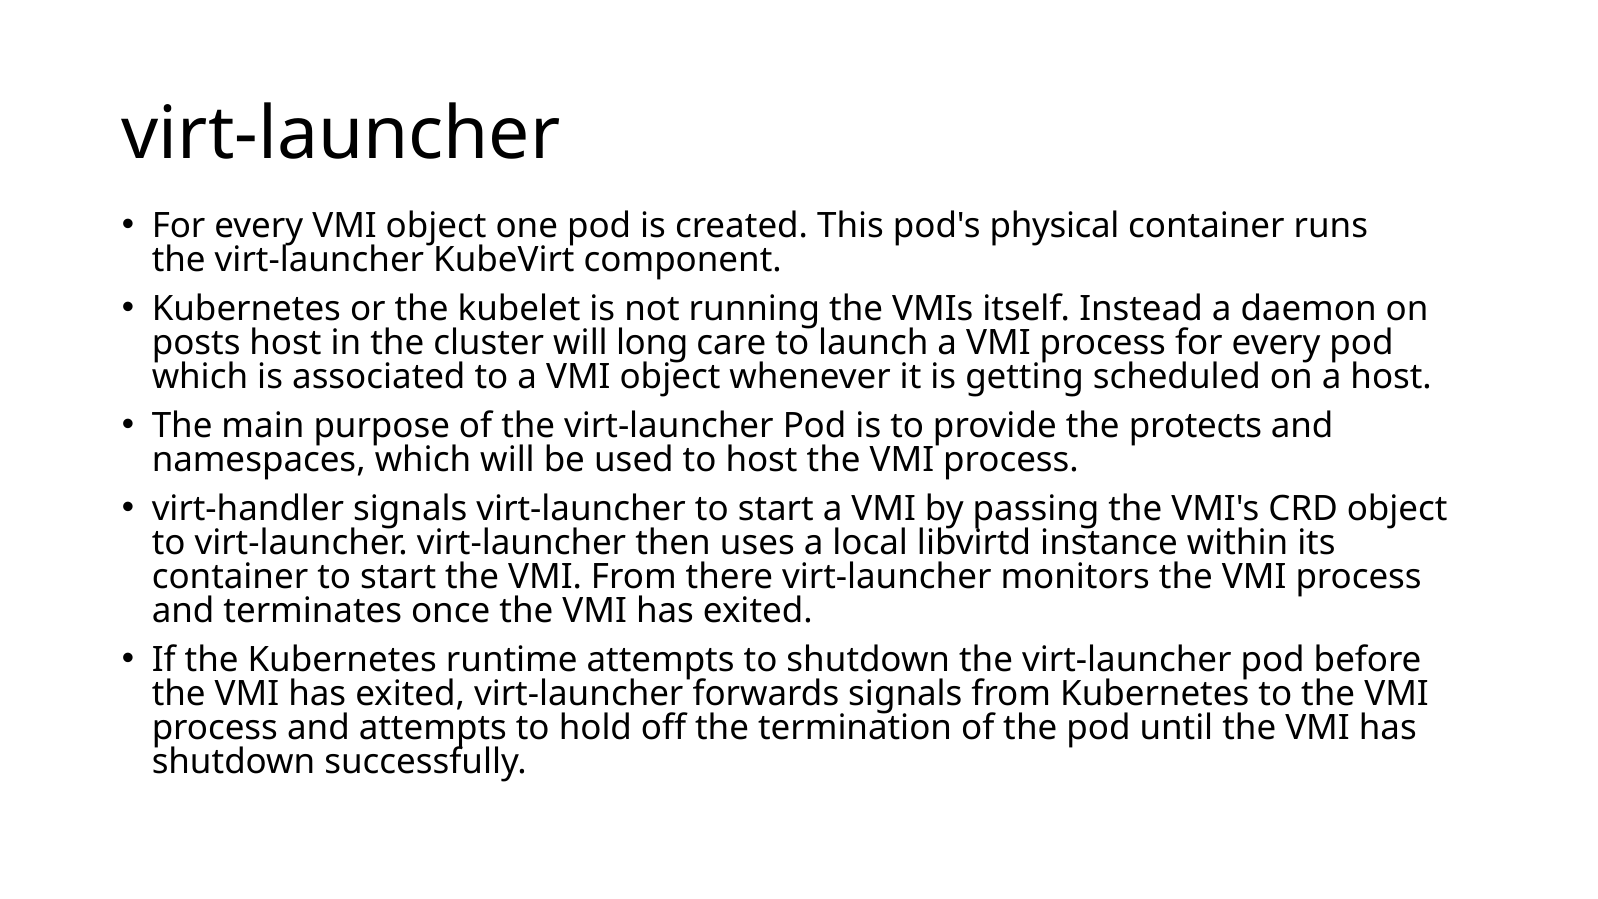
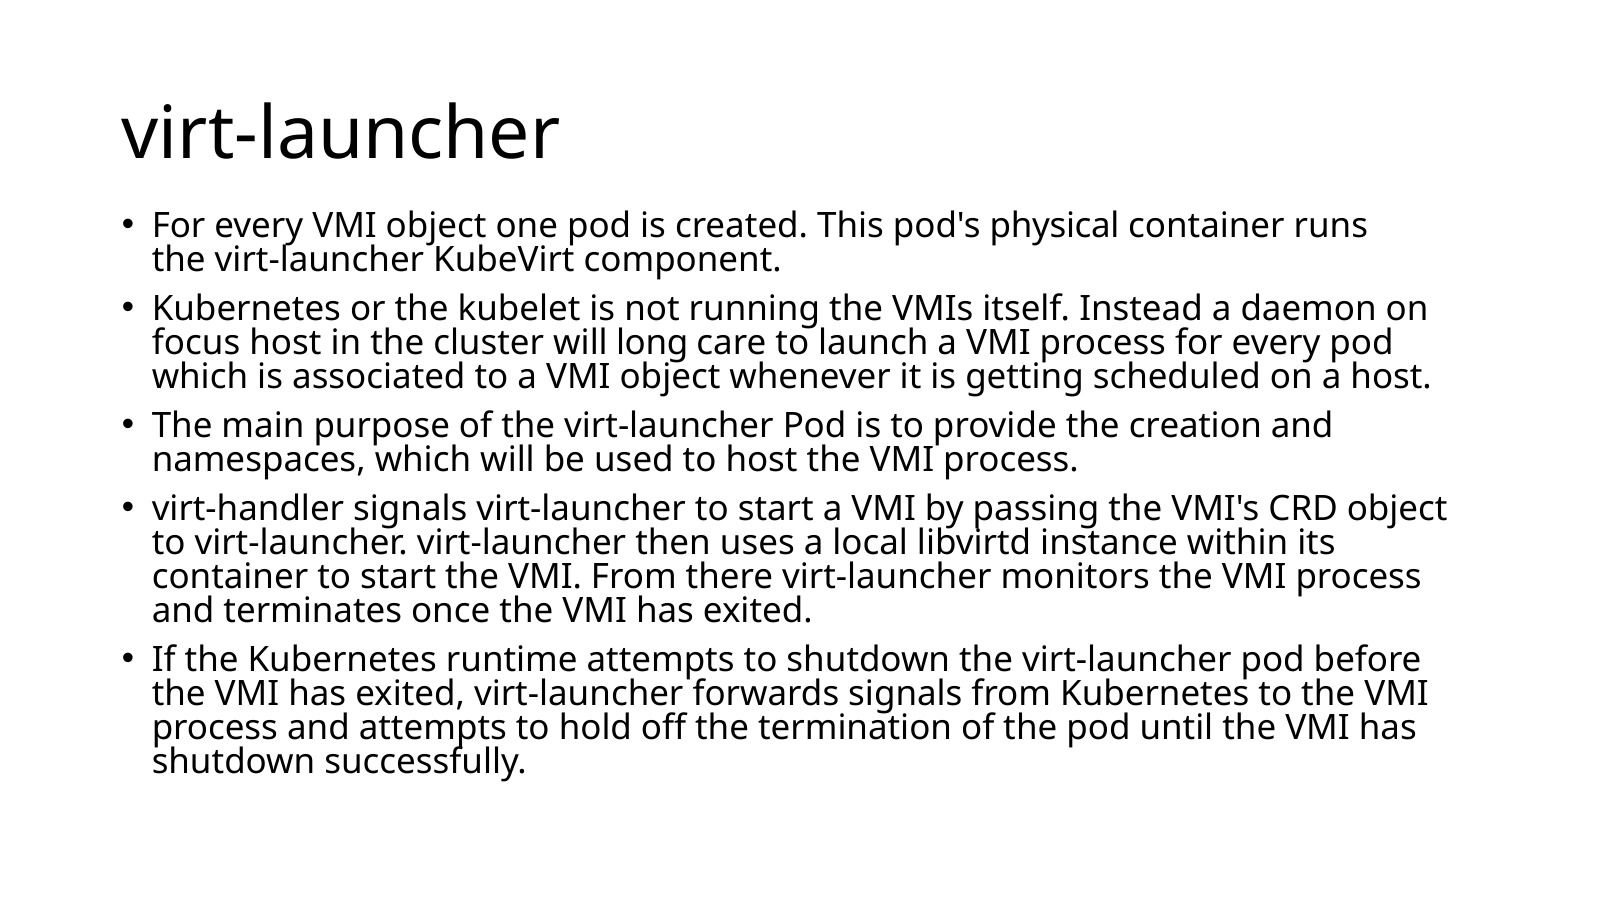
posts: posts -> focus (196, 343)
protects: protects -> creation (1195, 426)
